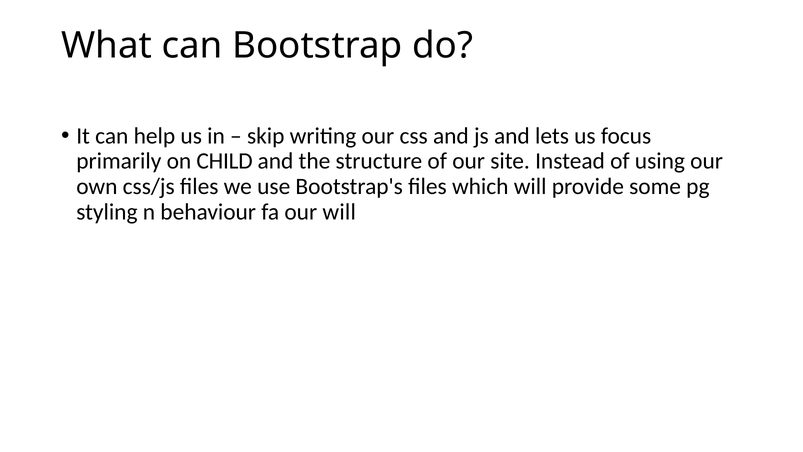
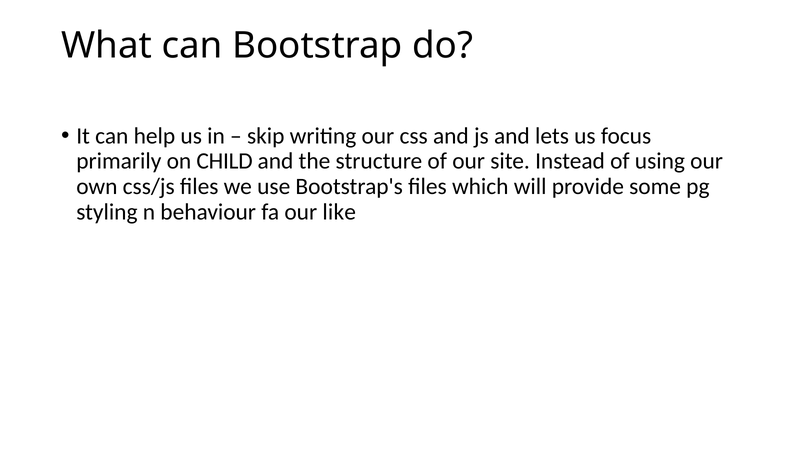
our will: will -> like (339, 212)
